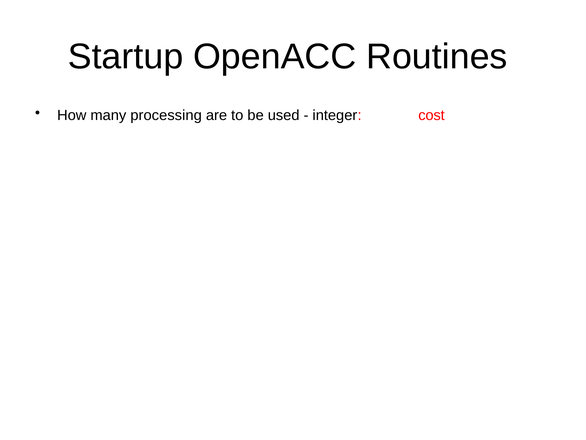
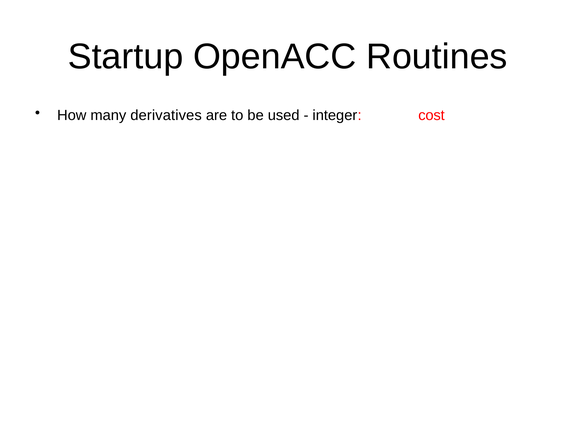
processing: processing -> derivatives (166, 115)
